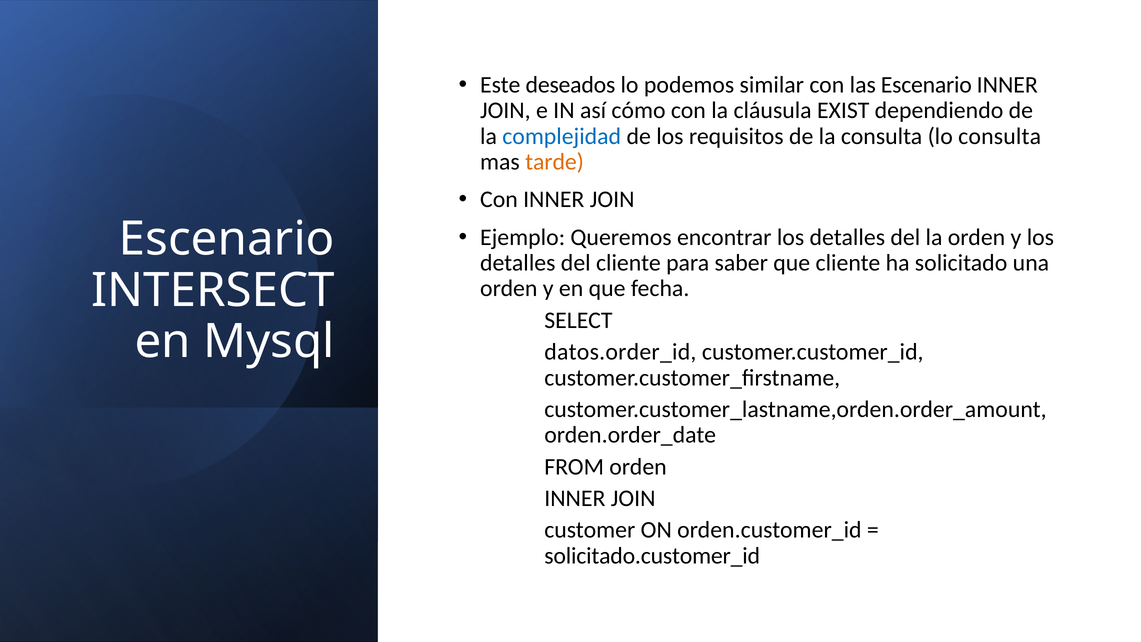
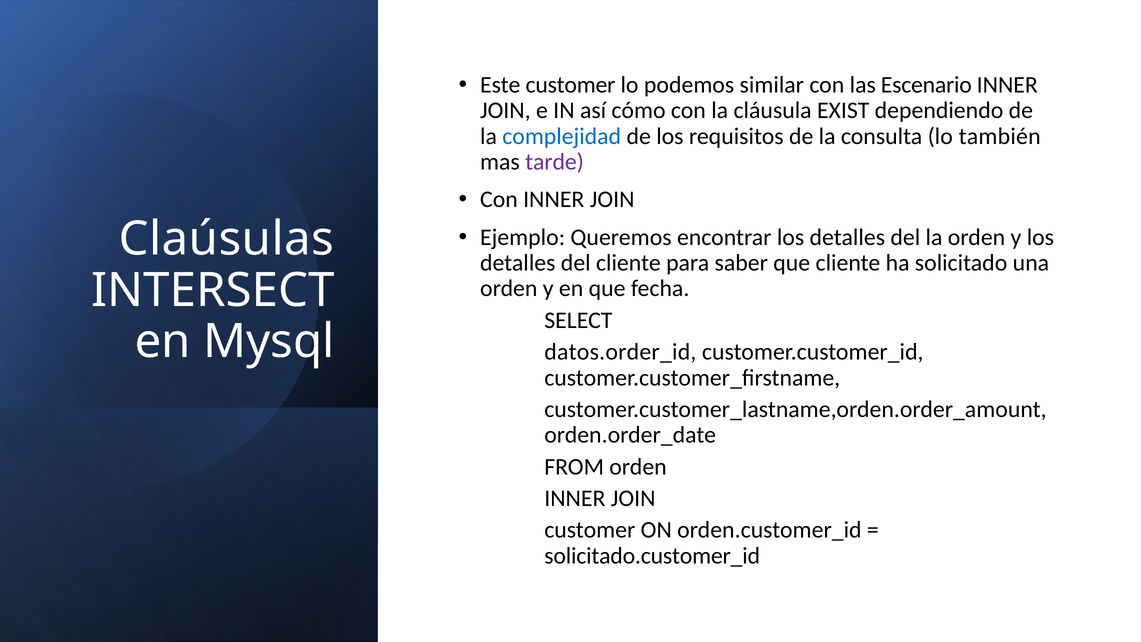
Este deseados: deseados -> customer (570, 85)
lo consulta: consulta -> también (1000, 136)
tarde colour: orange -> purple (555, 162)
Escenario: Escenario -> Claúsulas (227, 239)
